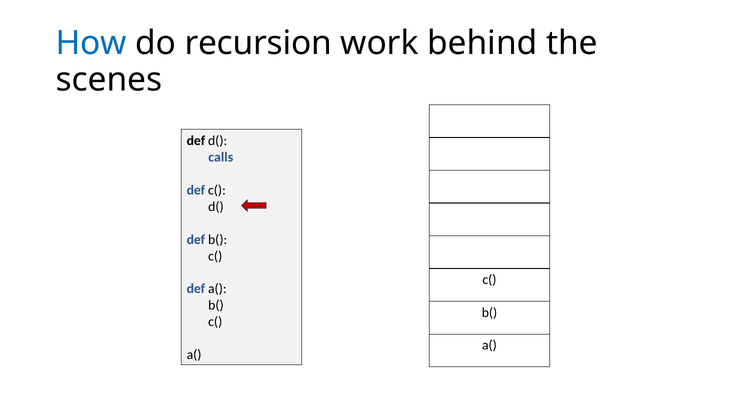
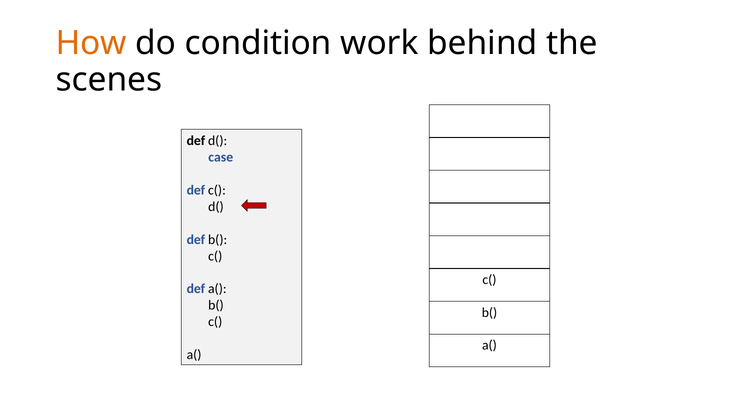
How colour: blue -> orange (91, 43)
recursion: recursion -> condition (258, 43)
calls: calls -> case (221, 157)
